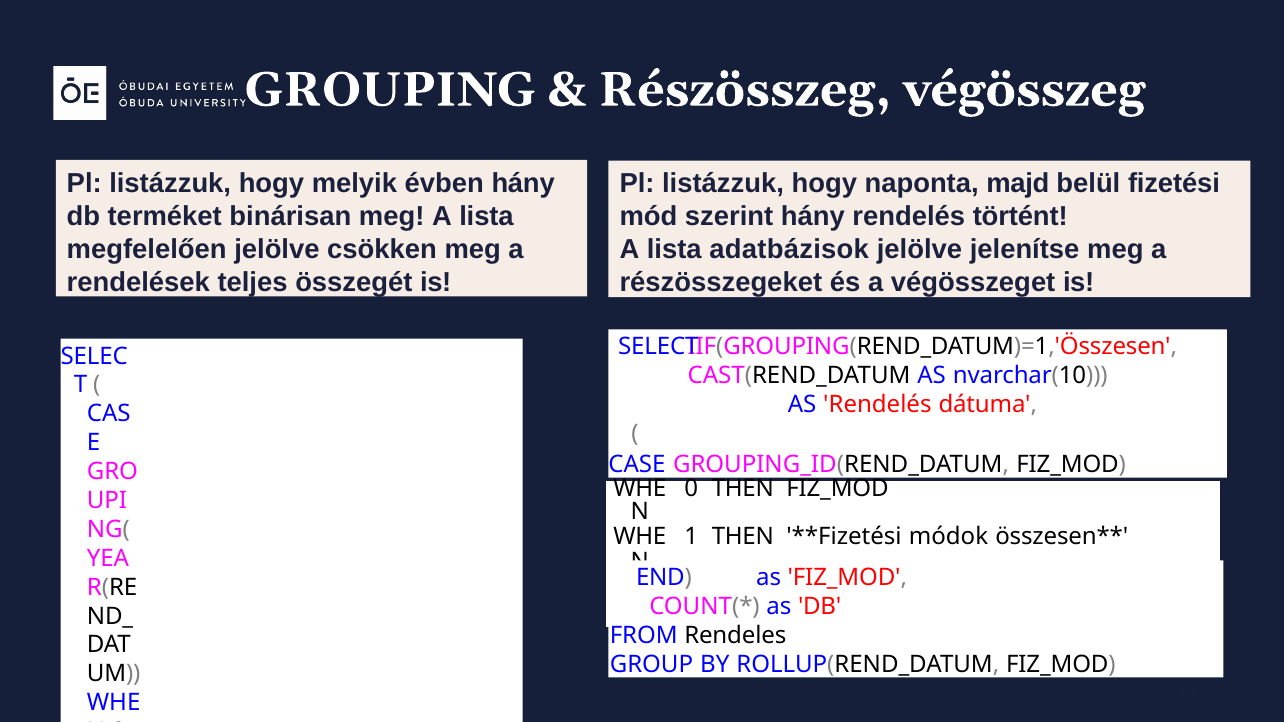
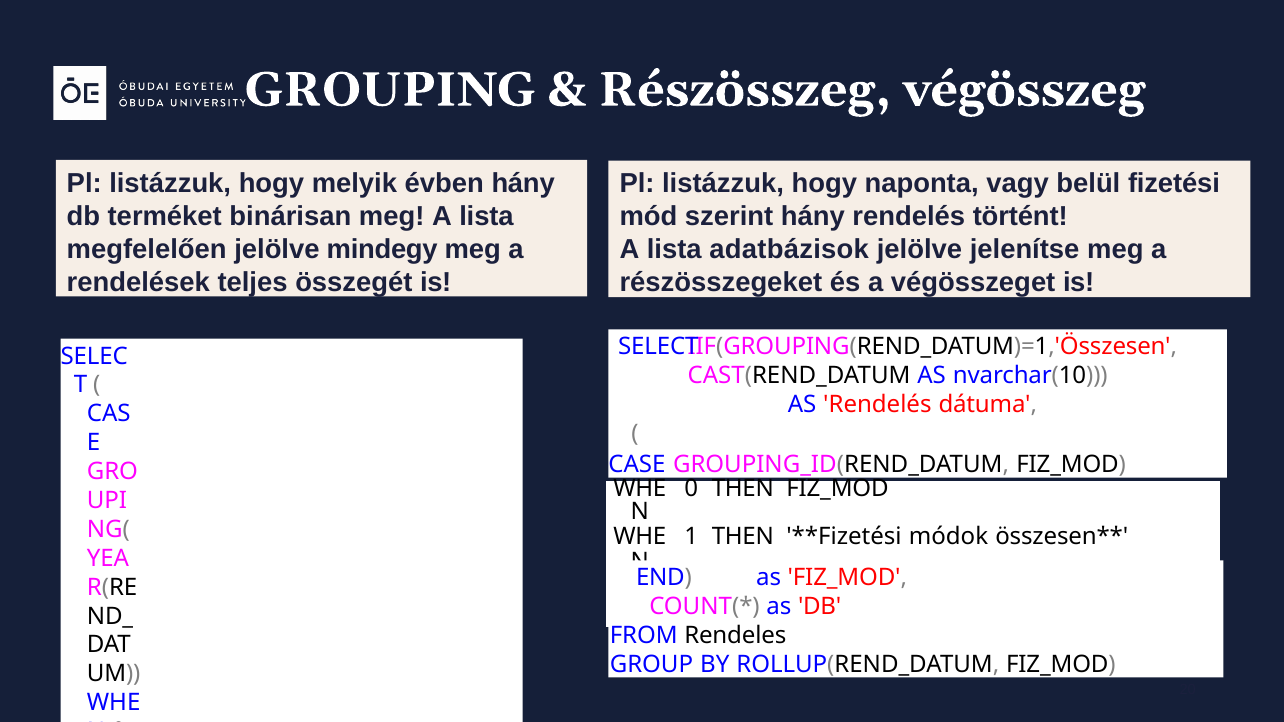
majd: majd -> vagy (1018, 184)
csökken: csökken -> mindegy (382, 249)
